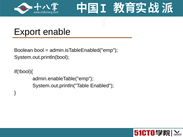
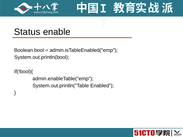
Export: Export -> Status (27, 32)
